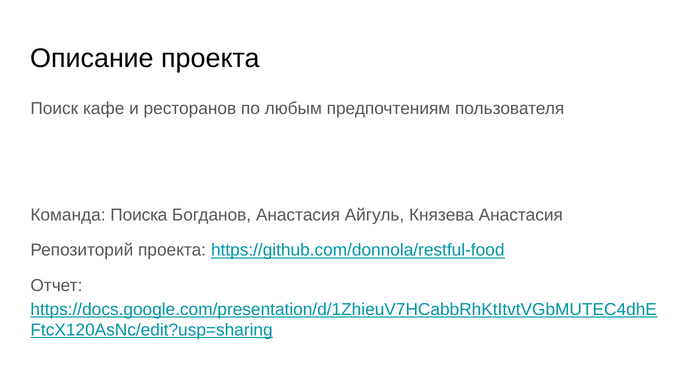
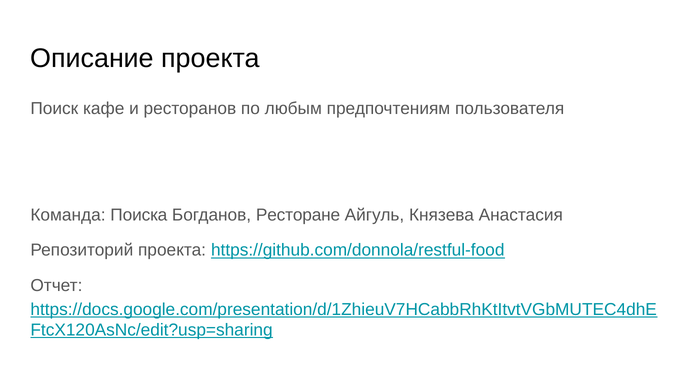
Богданов Анастасия: Анастасия -> Ресторане (298, 215)
